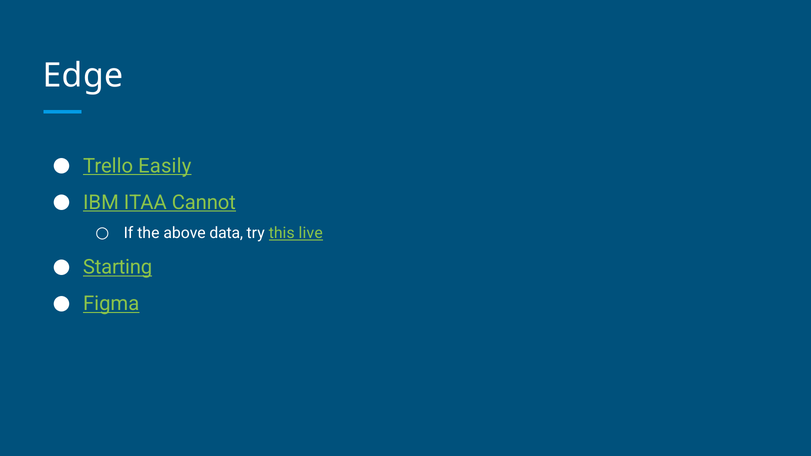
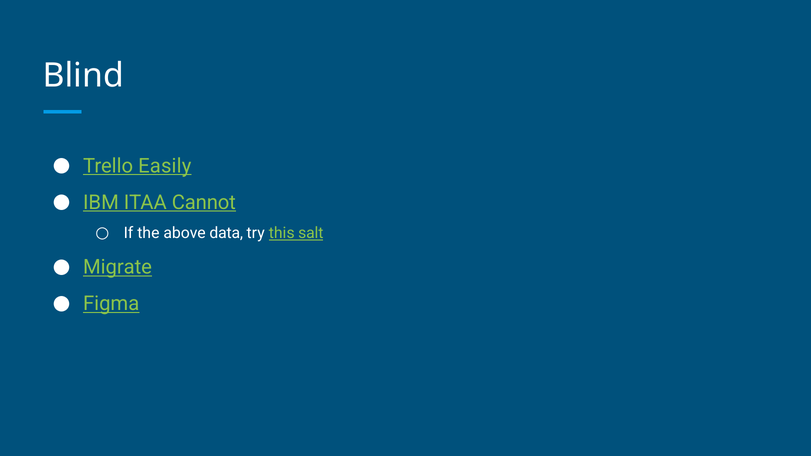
Edge: Edge -> Blind (83, 75)
live: live -> salt (311, 233)
Starting: Starting -> Migrate (118, 267)
